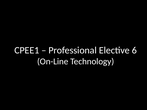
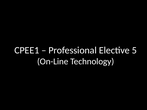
6: 6 -> 5 (134, 50)
